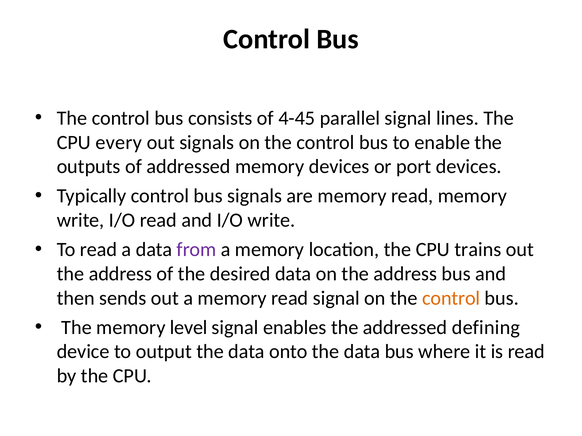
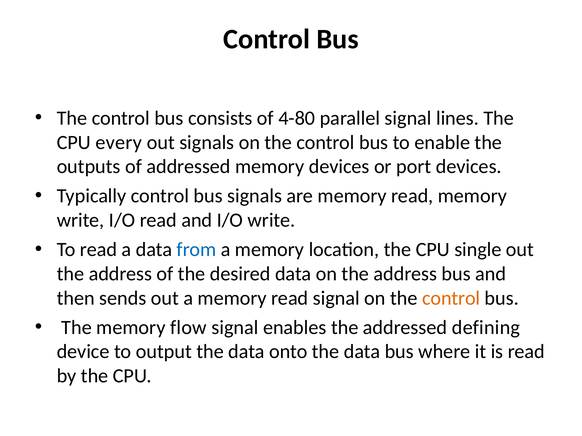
4-45: 4-45 -> 4-80 (297, 118)
from colour: purple -> blue (196, 250)
trains: trains -> single (478, 250)
level: level -> flow (188, 328)
